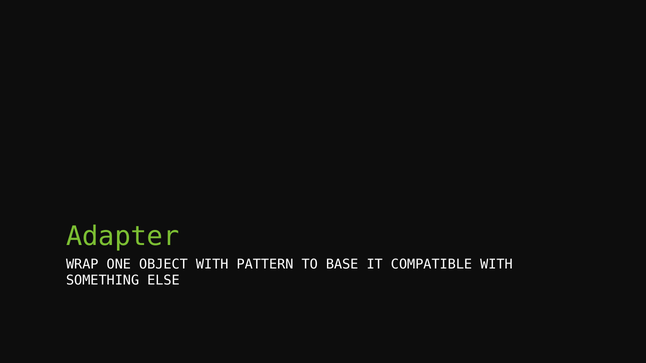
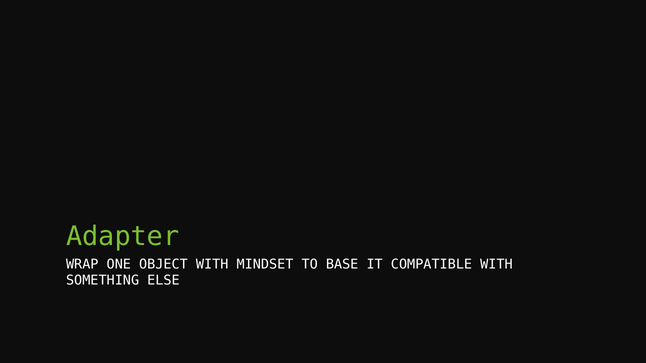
PATTERN: PATTERN -> MINDSET (265, 265)
